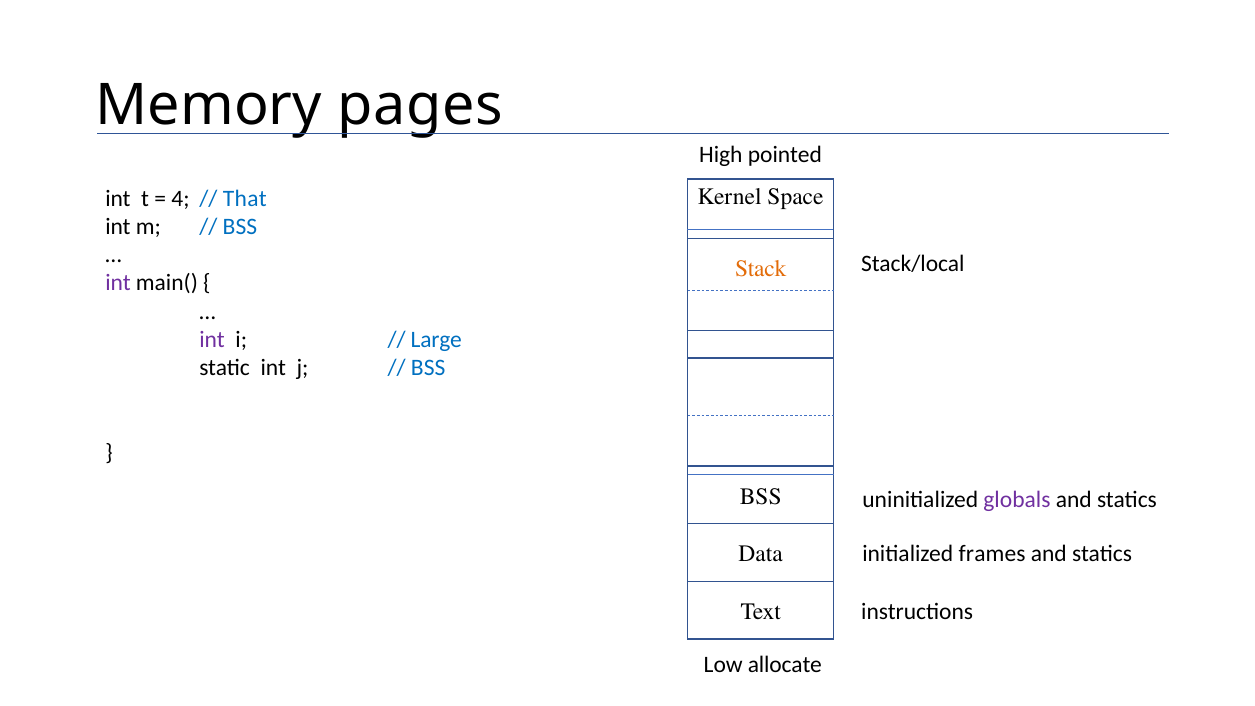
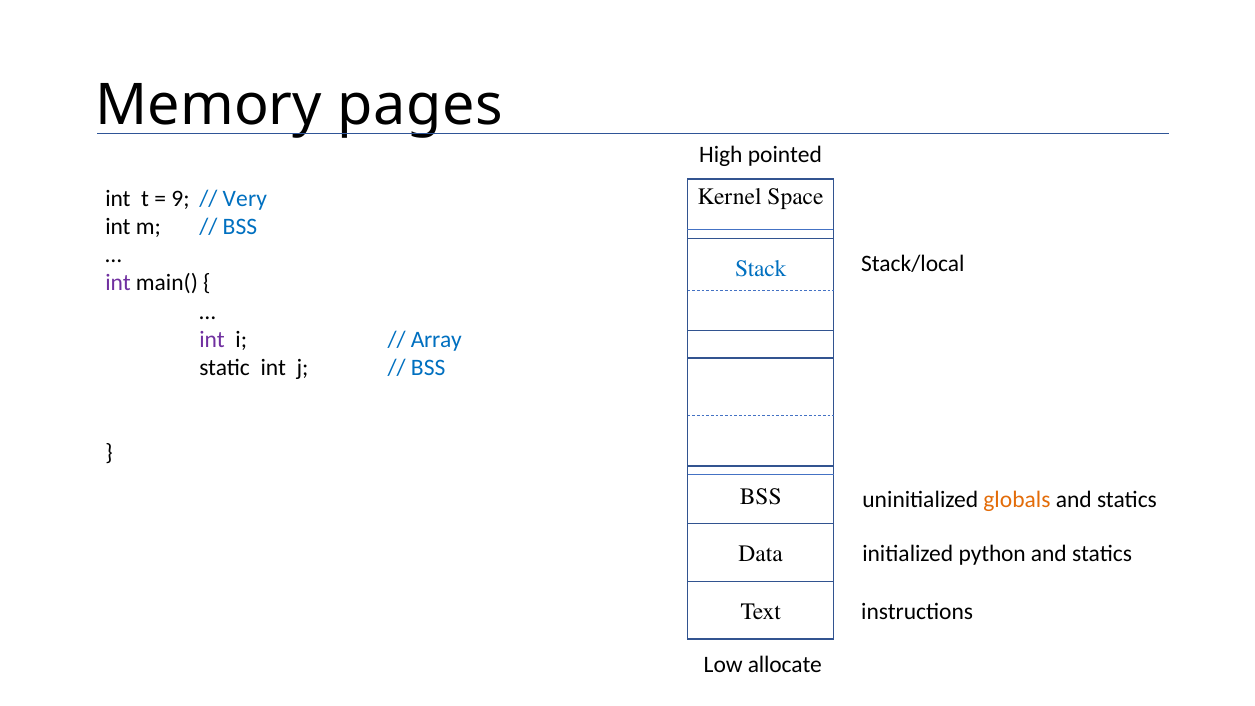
4: 4 -> 9 (180, 198)
That: That -> Very (245, 198)
Stack colour: orange -> blue (761, 269)
Large: Large -> Array (436, 340)
globals colour: purple -> orange (1017, 500)
frames: frames -> python (992, 554)
